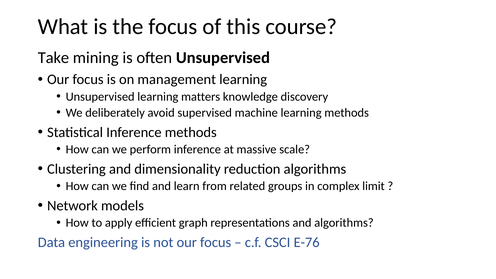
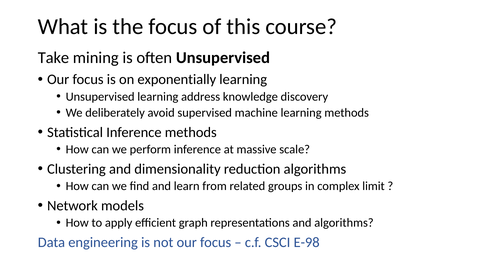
management: management -> exponentially (177, 80)
matters: matters -> address (201, 97)
E-76: E-76 -> E-98 (307, 242)
